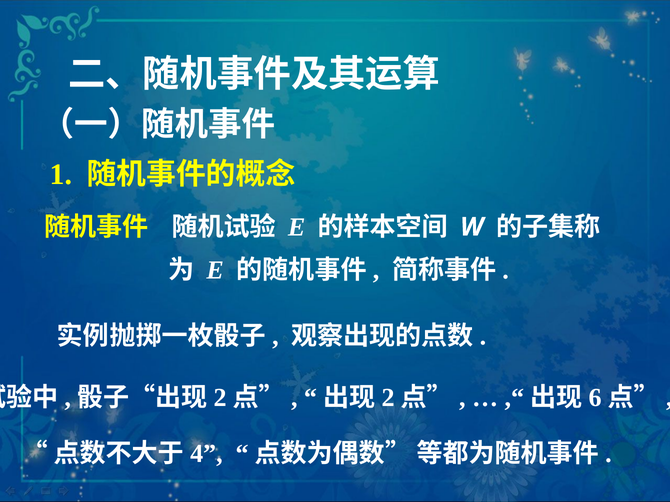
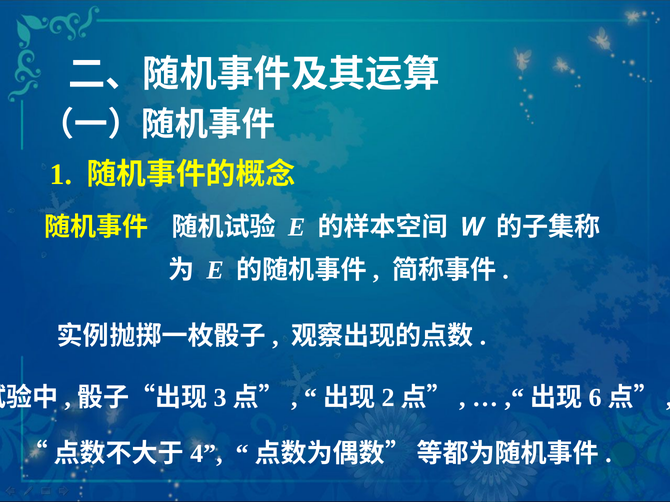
2: 2 -> 3 (220, 398)
